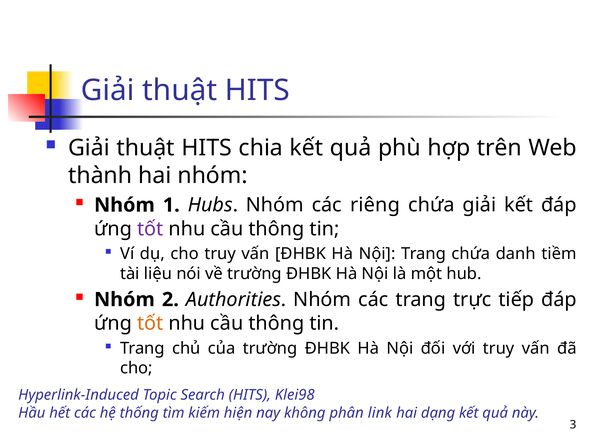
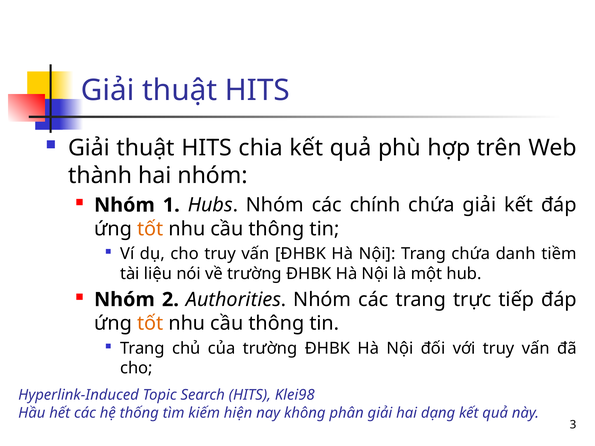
riêng: riêng -> chính (375, 205)
tốt colour: purple -> orange (150, 229)
phân link: link -> giải (380, 413)
